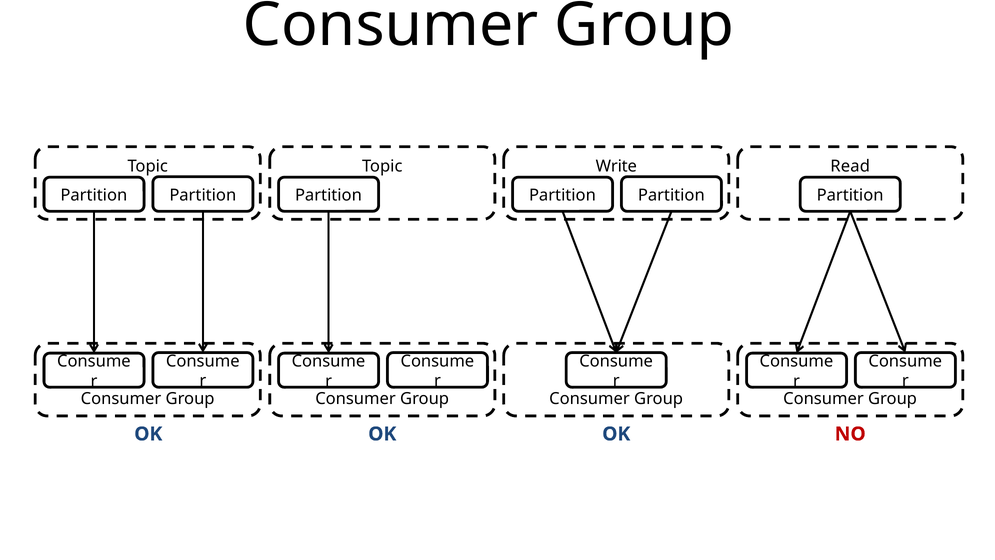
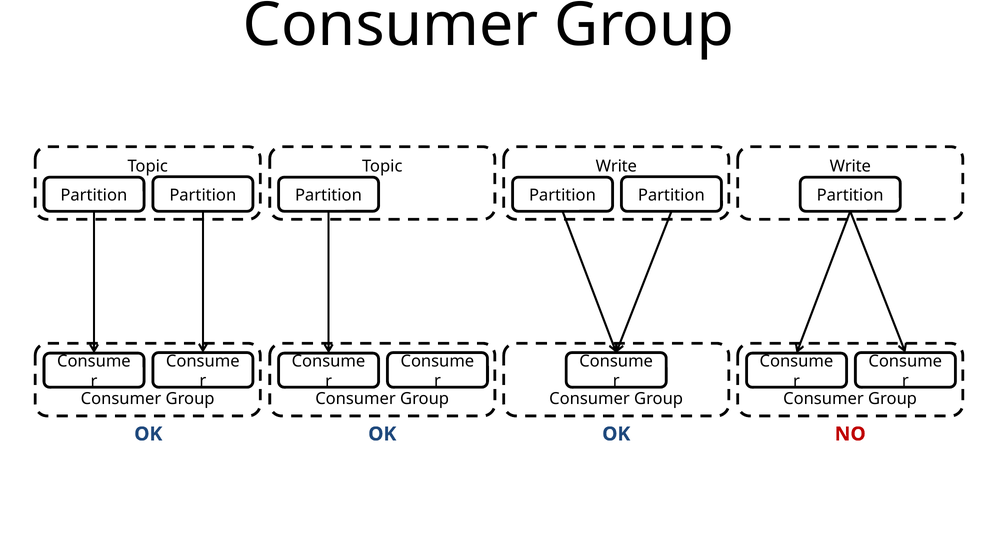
Read: Read -> Write (850, 166)
